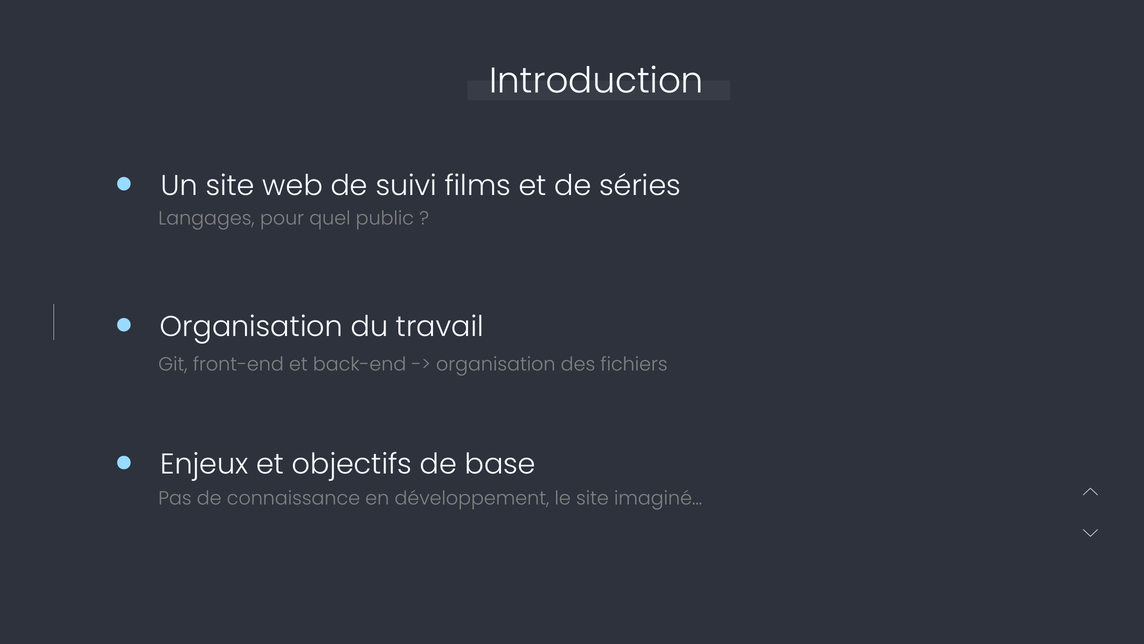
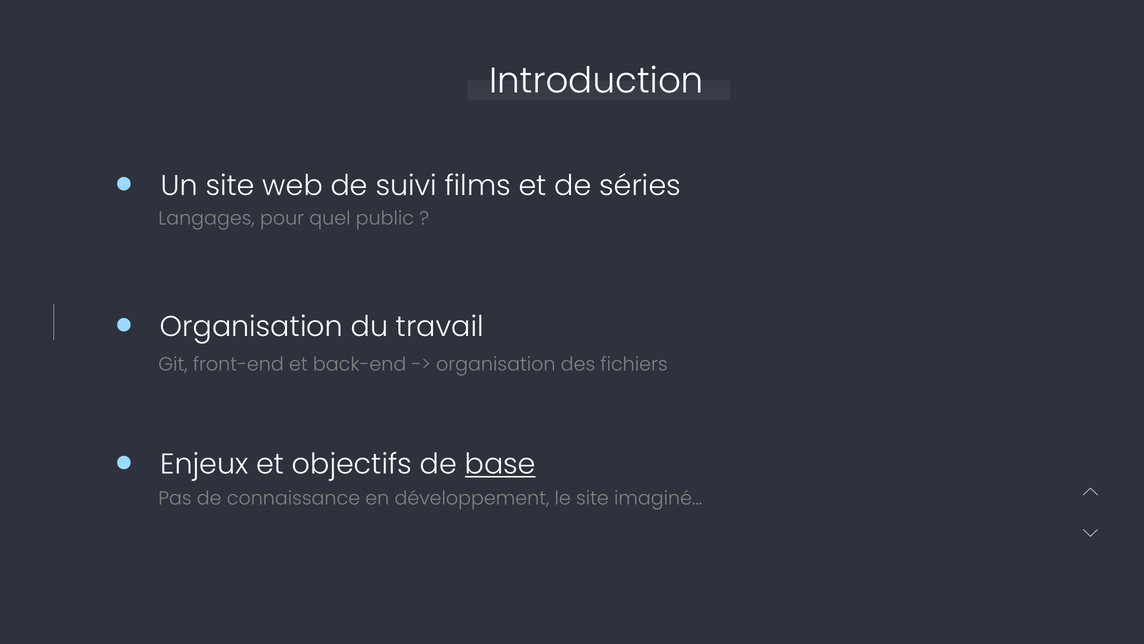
base underline: none -> present (500, 464)
